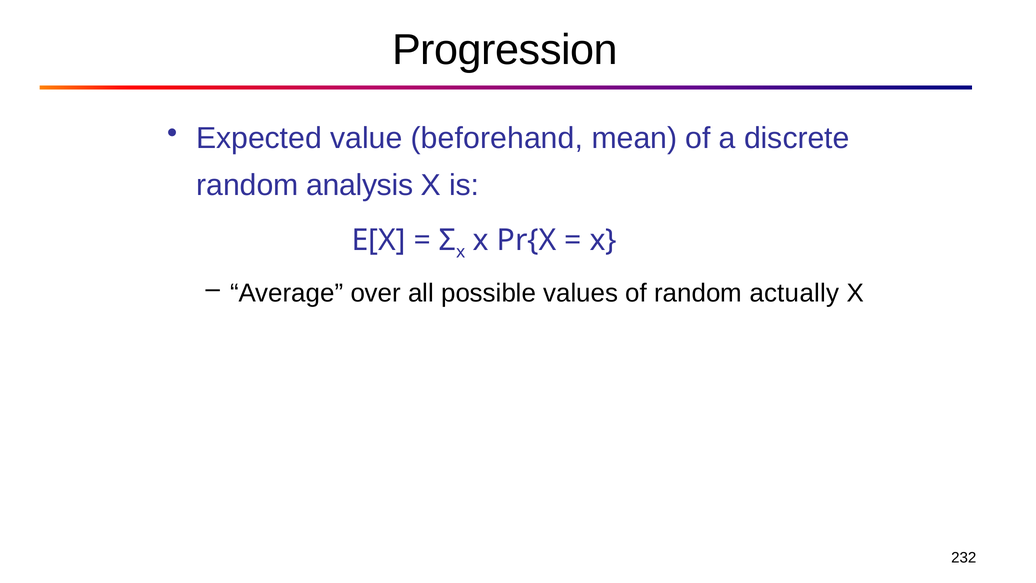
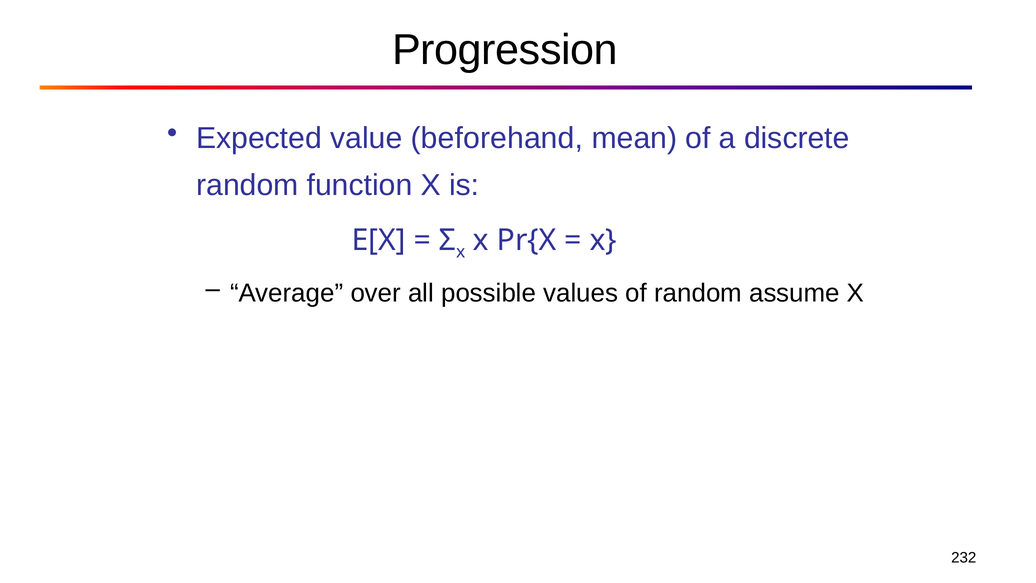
analysis: analysis -> function (360, 185)
actually: actually -> assume (794, 293)
